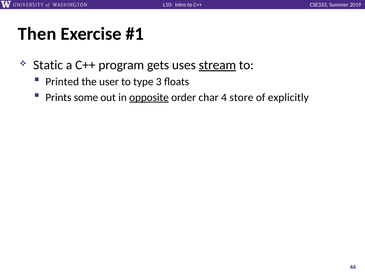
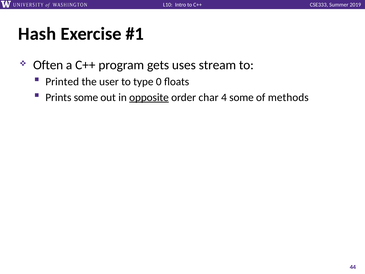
Then: Then -> Hash (37, 34)
Static: Static -> Often (48, 65)
stream underline: present -> none (217, 65)
3: 3 -> 0 (159, 82)
4 store: store -> some (241, 97)
explicitly: explicitly -> methods (288, 97)
